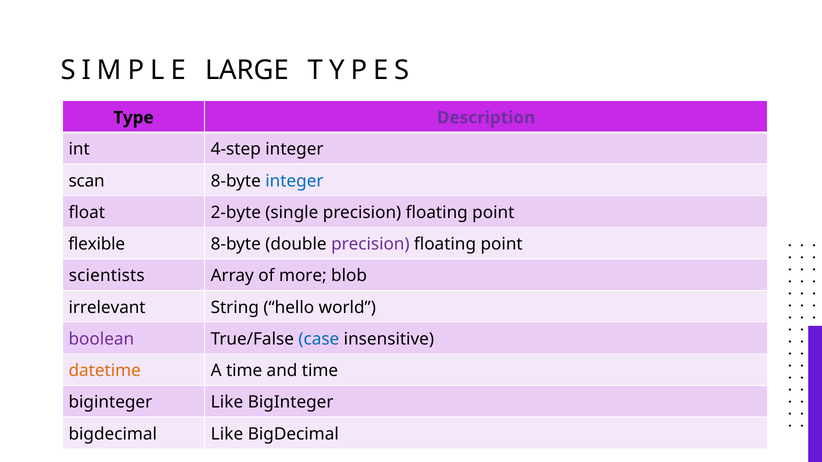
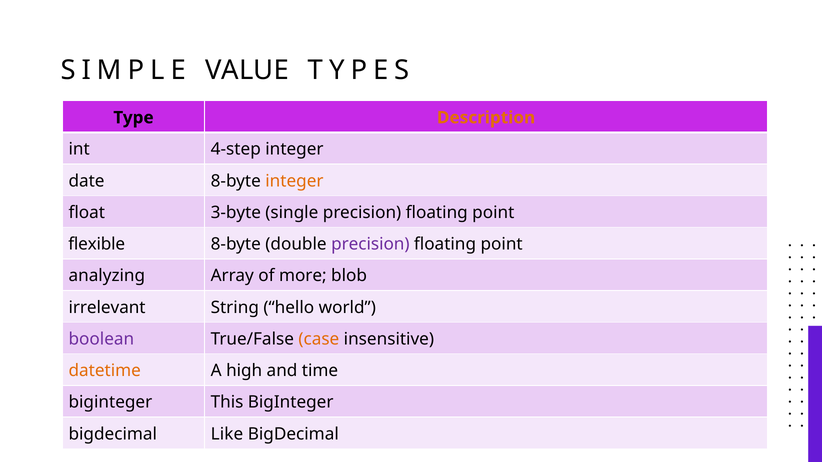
LARGE: LARGE -> VALUE (247, 70)
Description colour: purple -> orange (486, 118)
scan: scan -> date (87, 181)
integer colour: blue -> orange (294, 181)
2-byte: 2-byte -> 3-byte (236, 213)
scientists: scientists -> analyzing (107, 276)
case colour: blue -> orange (319, 339)
A time: time -> high (244, 371)
biginteger Like: Like -> This (227, 403)
